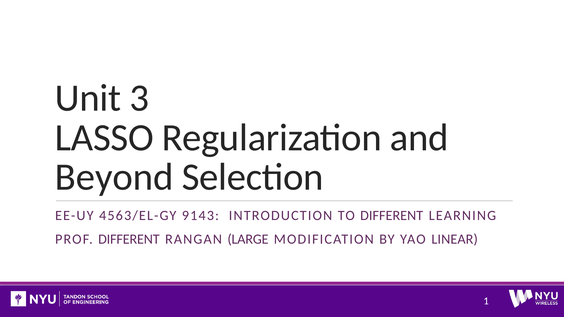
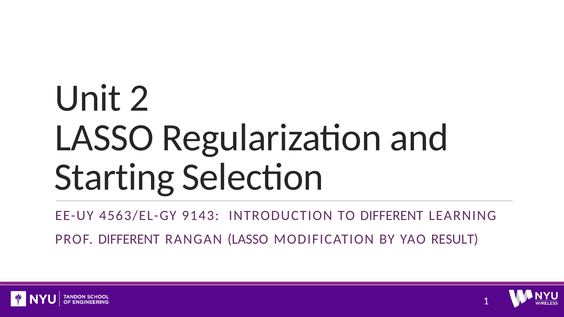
3: 3 -> 2 (139, 98)
Beyond: Beyond -> Starting (114, 177)
RANGAN LARGE: LARGE -> LASSO (248, 239)
LINEAR: LINEAR -> RESULT (455, 239)
